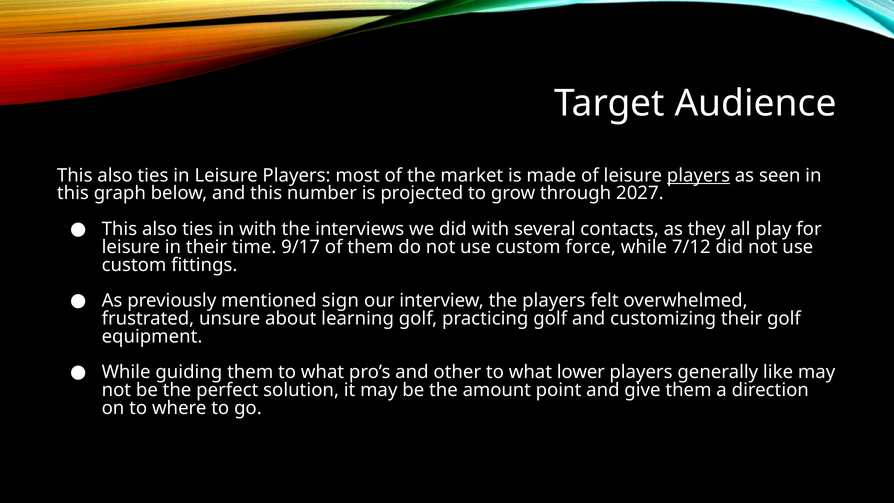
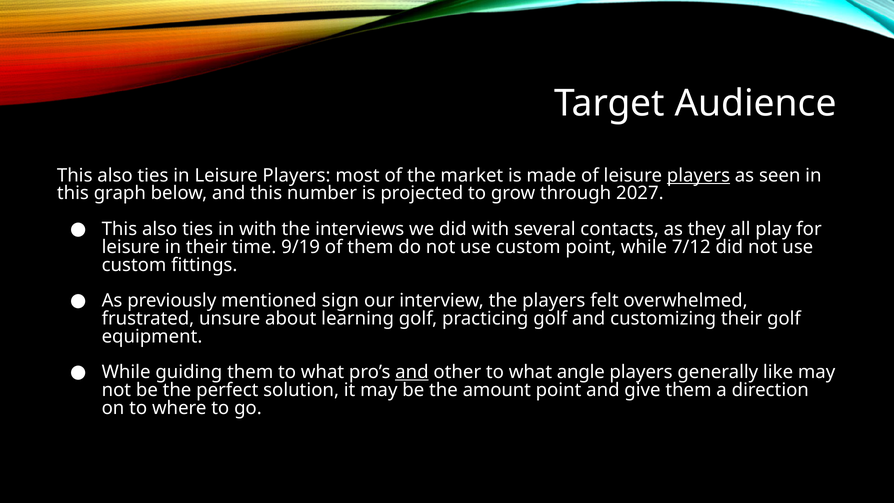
9/17: 9/17 -> 9/19 (301, 247)
custom force: force -> point (591, 247)
and underline: none -> present (412, 372)
lower: lower -> angle (581, 372)
